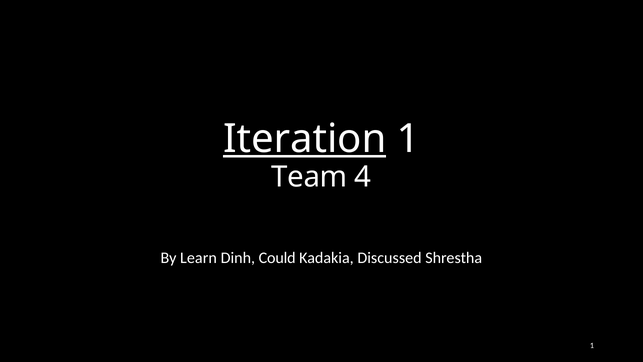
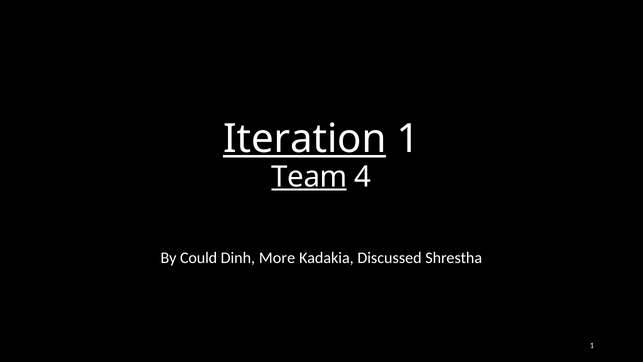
Team underline: none -> present (309, 177)
Learn: Learn -> Could (199, 258)
Could: Could -> More (277, 258)
